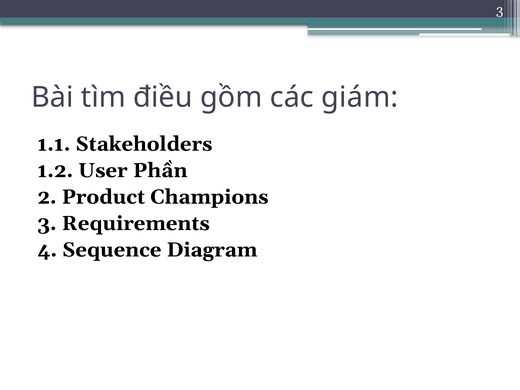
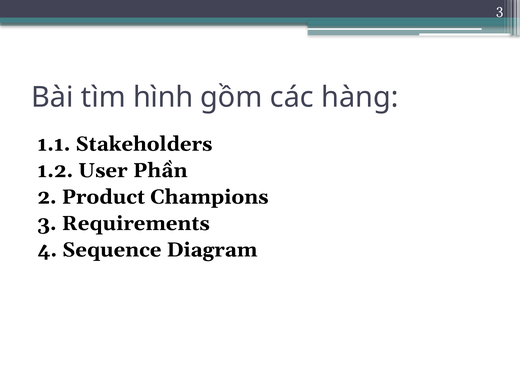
điều: điều -> hình (163, 97)
giám: giám -> hàng (360, 97)
